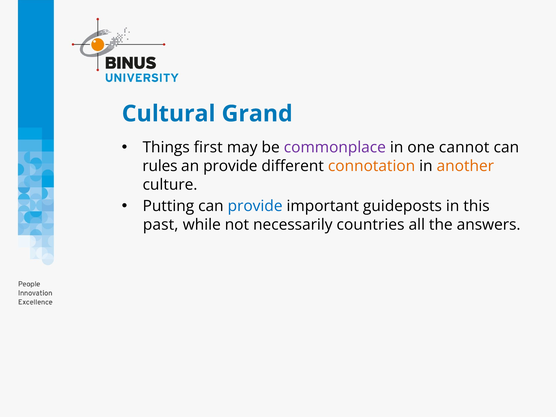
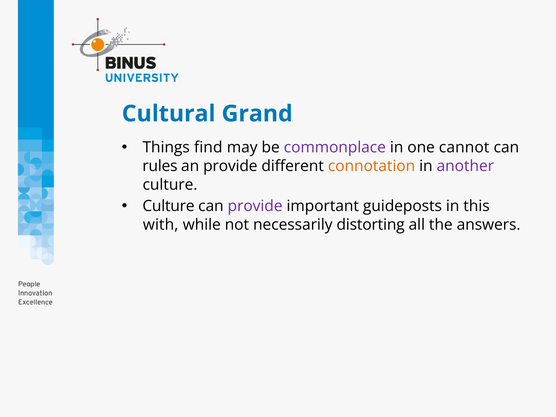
first: first -> find (208, 147)
another colour: orange -> purple (465, 166)
Putting: Putting -> Culture (168, 206)
provide colour: blue -> purple (255, 206)
past: past -> with (161, 225)
countries: countries -> distorting (371, 225)
